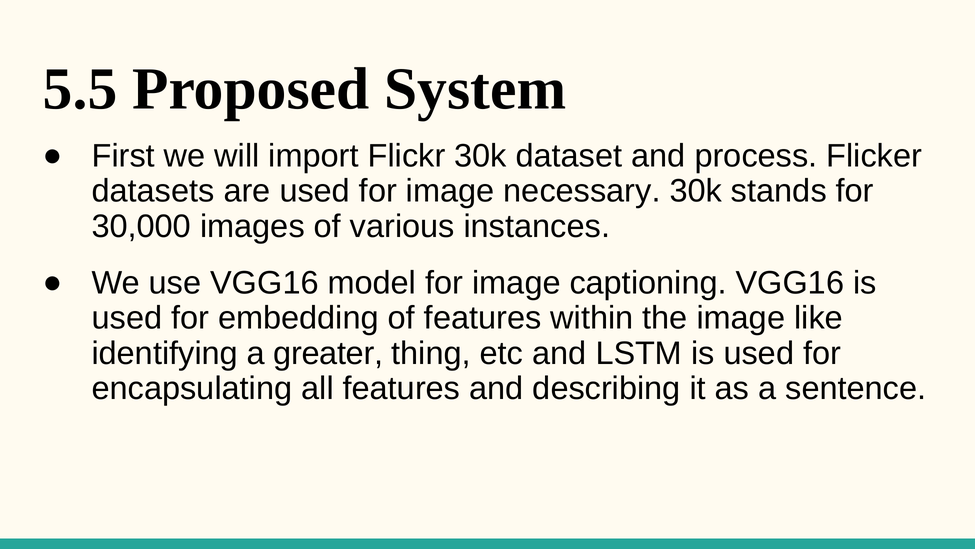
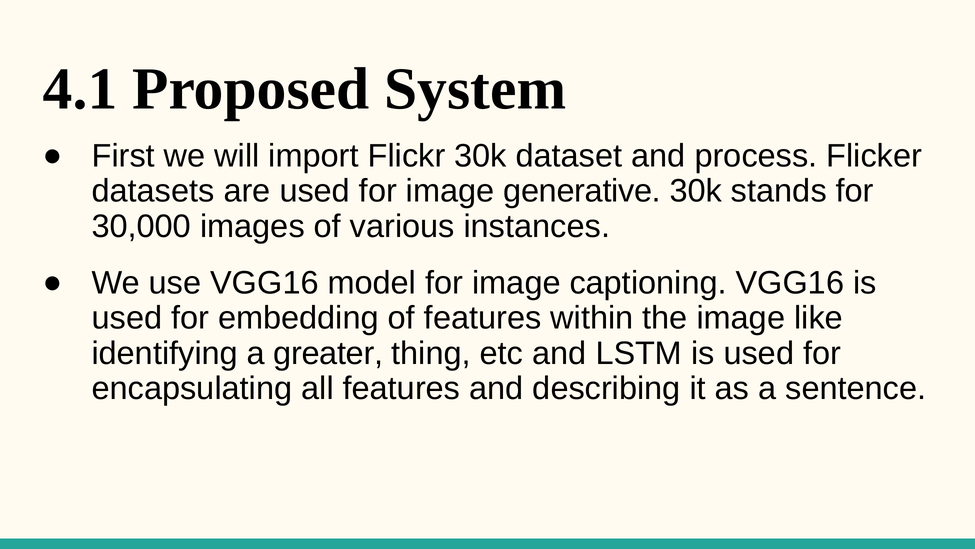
5.5: 5.5 -> 4.1 (80, 89)
necessary: necessary -> generative (582, 191)
